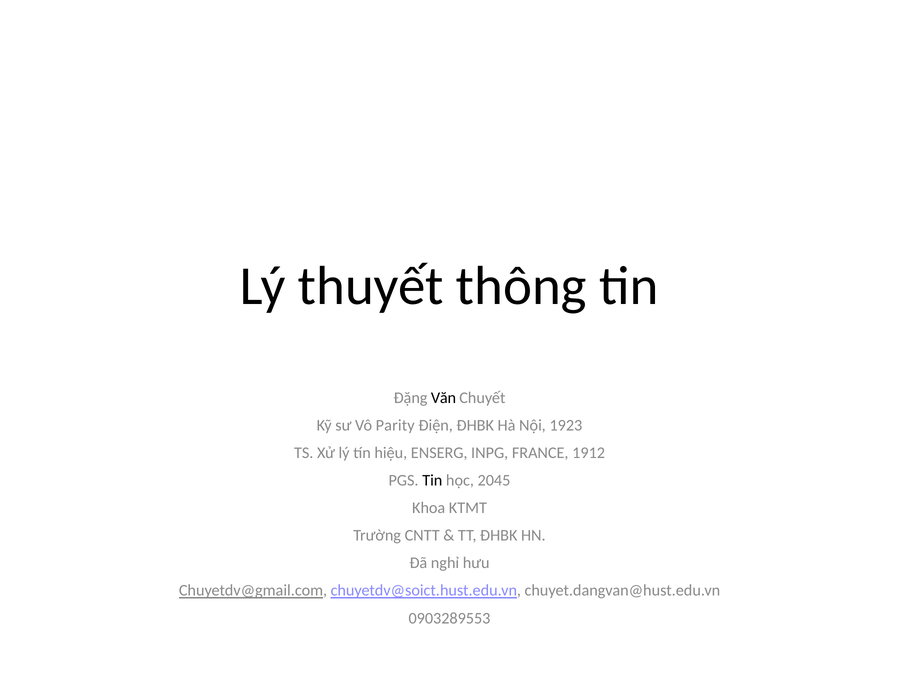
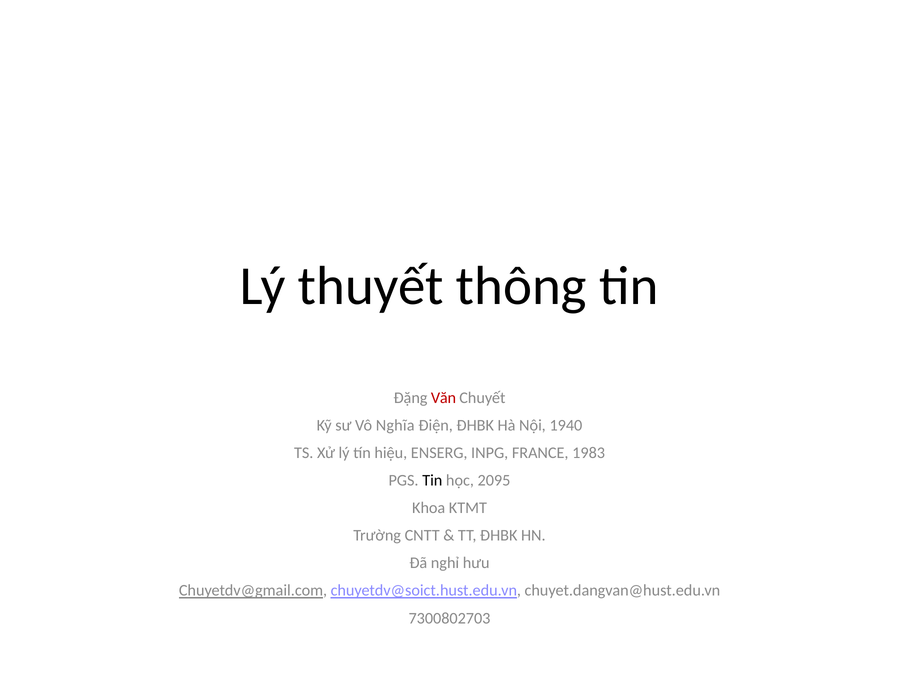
Văn colour: black -> red (444, 397)
Parity: Parity -> Nghĩa (395, 425)
1923: 1923 -> 1940 (566, 425)
1912: 1912 -> 1983 (589, 452)
2045: 2045 -> 2095 (494, 480)
0903289553: 0903289553 -> 7300802703 (449, 618)
